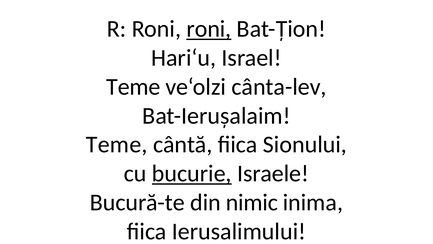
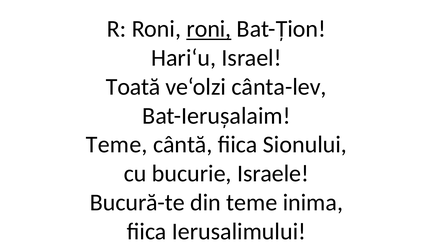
Teme: Teme -> Toată (133, 87)
bucurie underline: present -> none (192, 173)
din nimic: nimic -> teme (252, 202)
